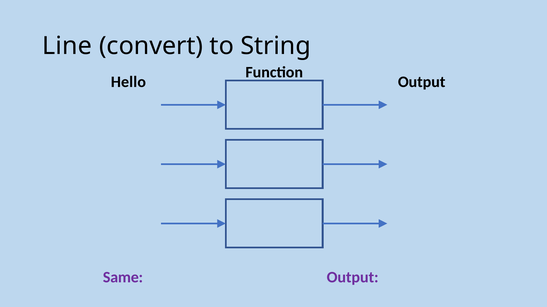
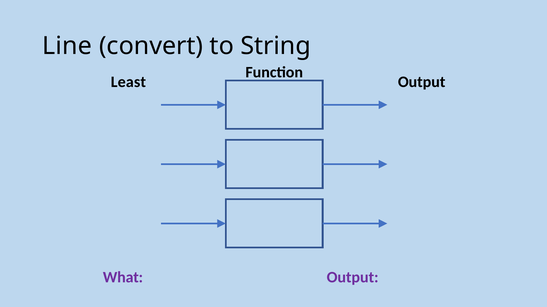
Hello: Hello -> Least (128, 82)
Same: Same -> What (123, 278)
